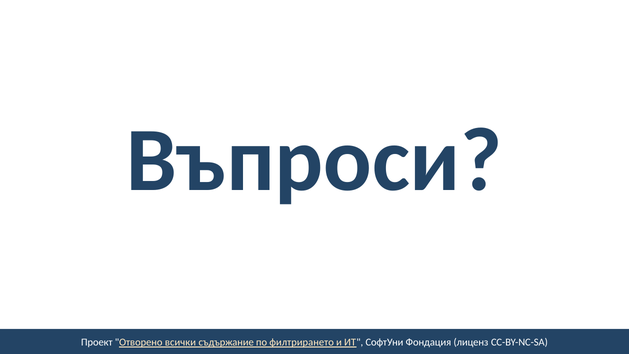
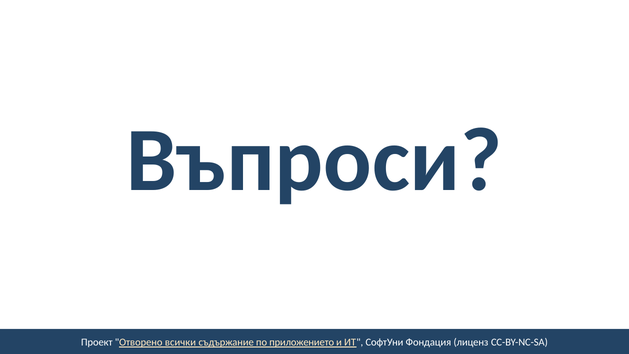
филтрирането: филтрирането -> приложението (302, 342)
